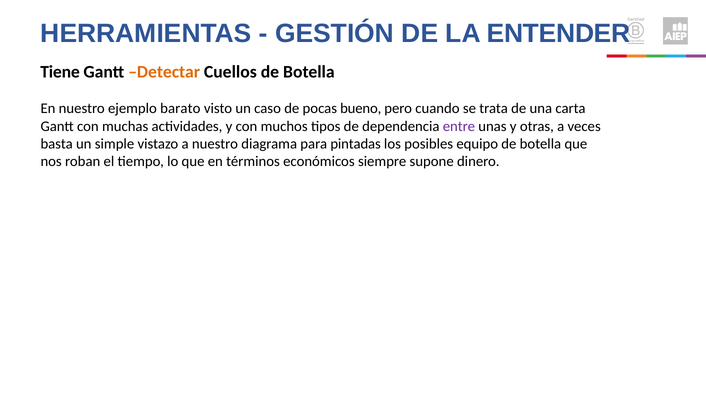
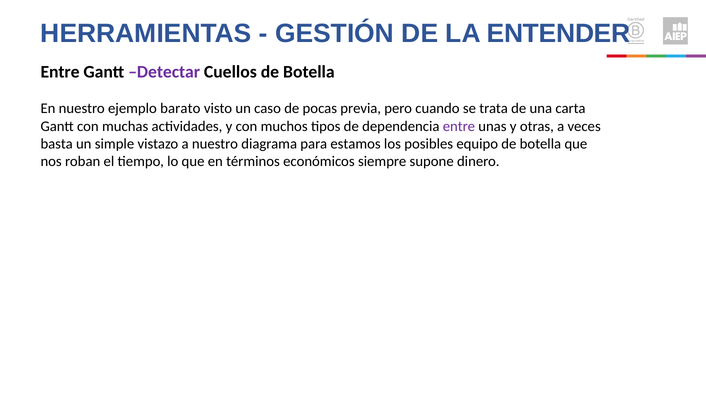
Tiene: Tiene -> Entre (60, 72)
Detectar colour: orange -> purple (164, 72)
bueno: bueno -> previa (361, 109)
pintadas: pintadas -> estamos (356, 144)
